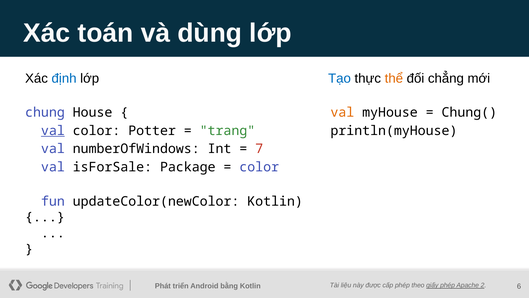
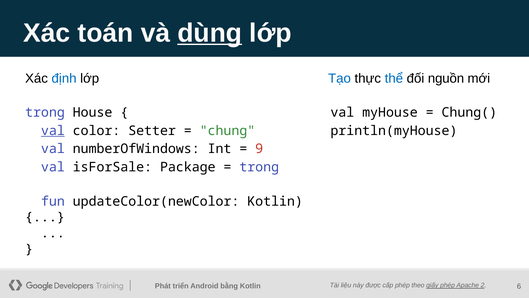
dùng underline: none -> present (210, 33)
thể colour: orange -> blue (394, 78)
chẳng: chẳng -> nguồn (446, 78)
chung: chung -> trong (45, 112)
val colour: orange -> black (342, 112)
Potter: Potter -> Setter (152, 130)
trang: trang -> chung (227, 130)
7: 7 -> 9 (259, 149)
color: color -> trong (259, 167)
